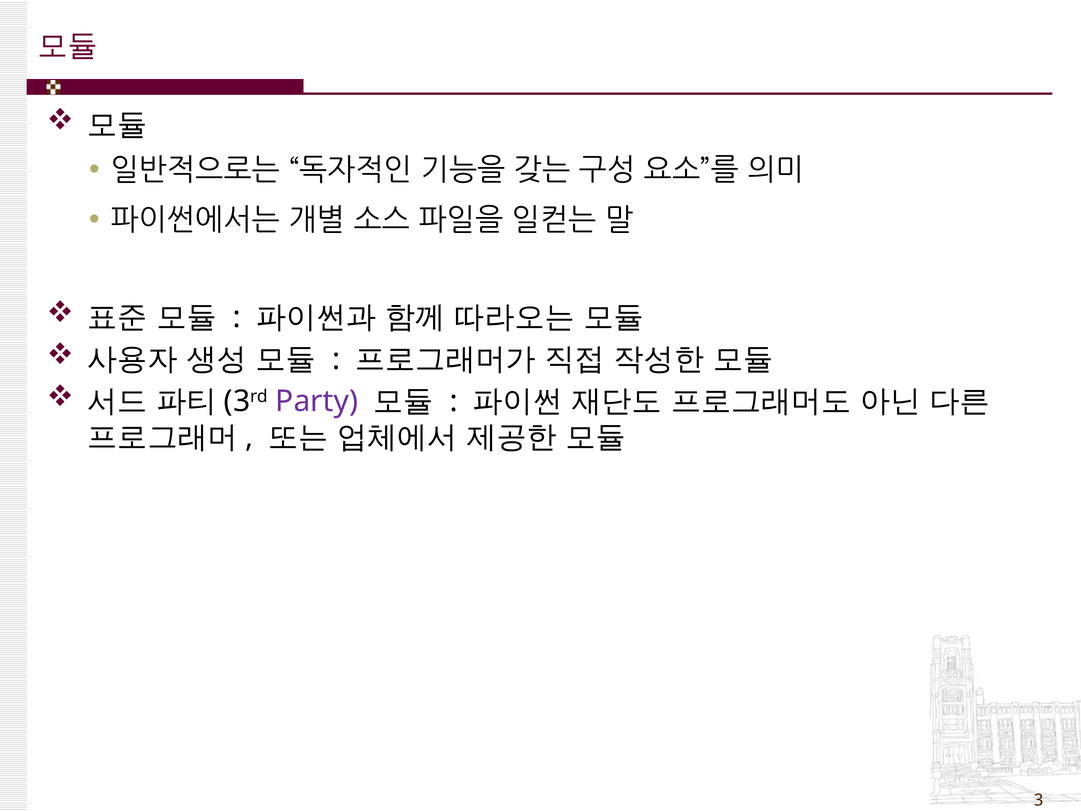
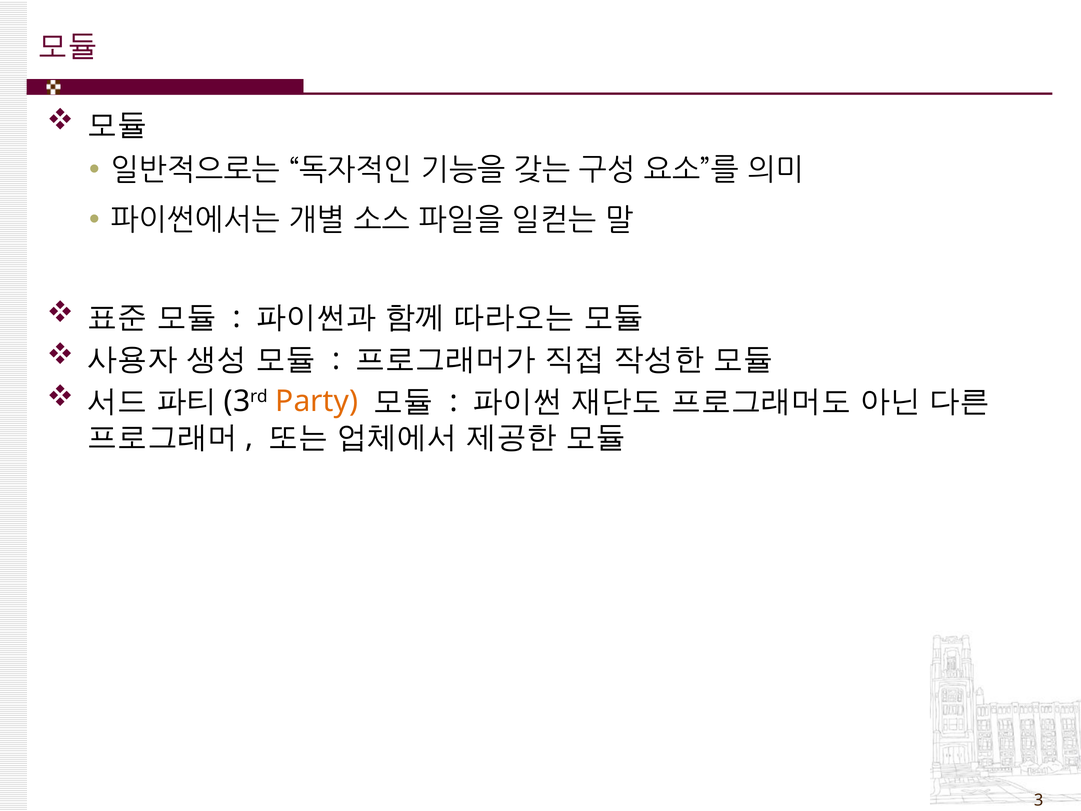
Party colour: purple -> orange (317, 401)
